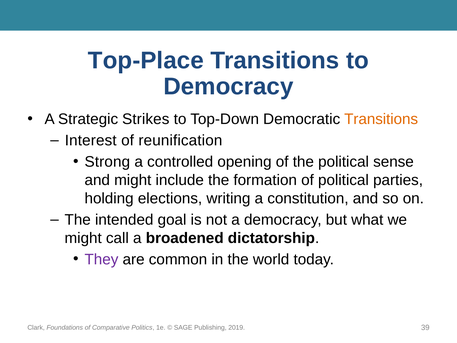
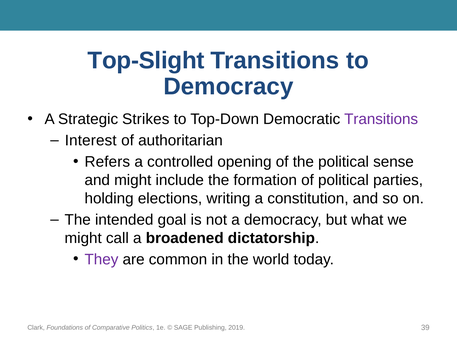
Top-Place: Top-Place -> Top-Slight (146, 61)
Transitions colour: orange -> purple (381, 119)
reunification: reunification -> authoritarian (180, 140)
Strong: Strong -> Refers (107, 162)
